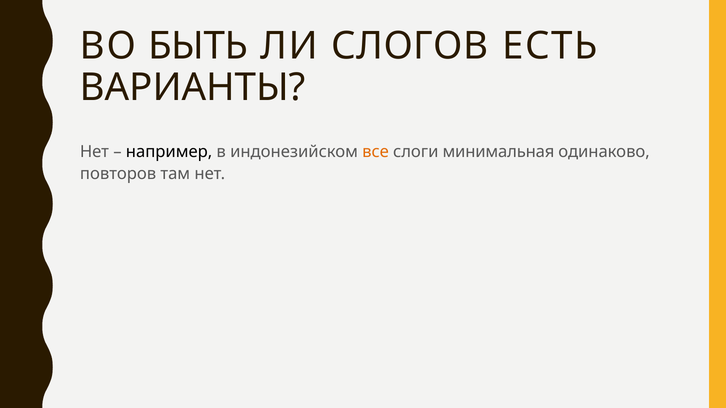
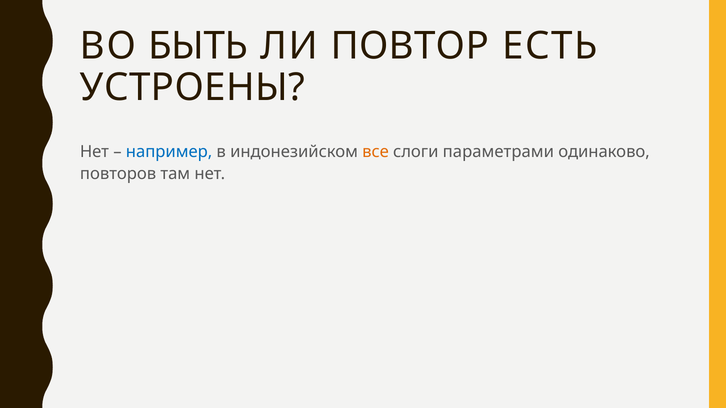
СЛОГОВ: СЛОГОВ -> ПОВТОР (410, 46)
ВАРИАНТЫ: ВАРИАНТЫ -> УСТРОЕНЫ (192, 88)
например colour: black -> blue (169, 152)
минимальная: минимальная -> параметрами (498, 152)
